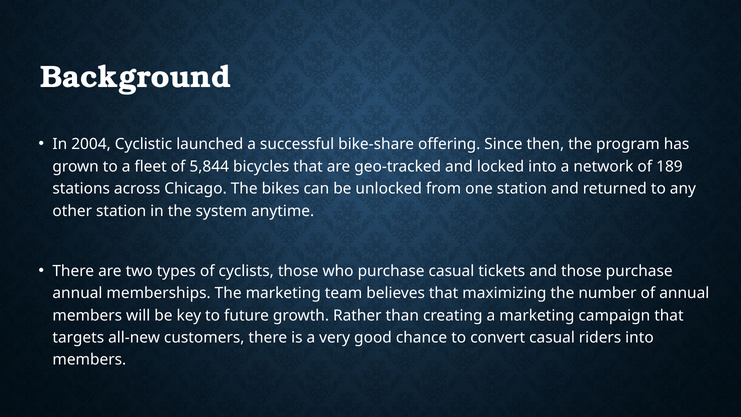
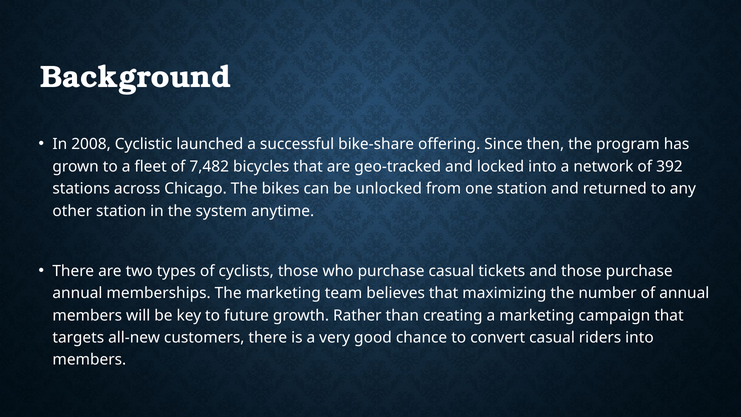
2004: 2004 -> 2008 (91, 144)
5,844: 5,844 -> 7,482 (209, 166)
189: 189 -> 392 (669, 166)
